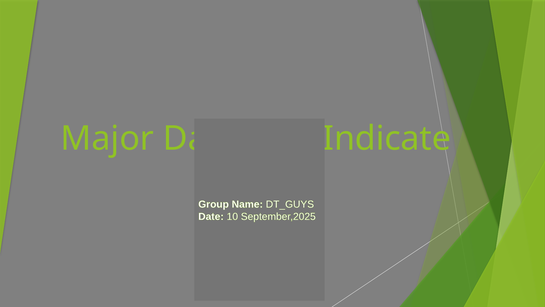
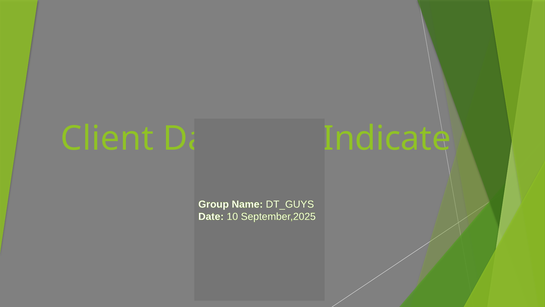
Major: Major -> Client (107, 138)
